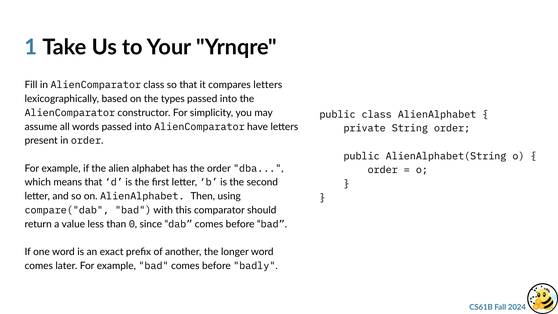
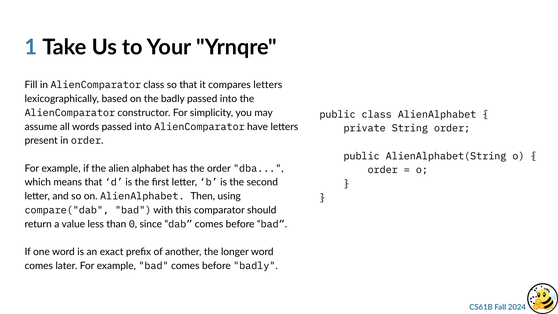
the types: types -> badly (173, 99)
